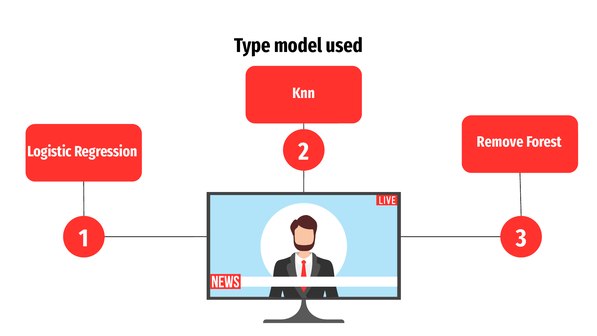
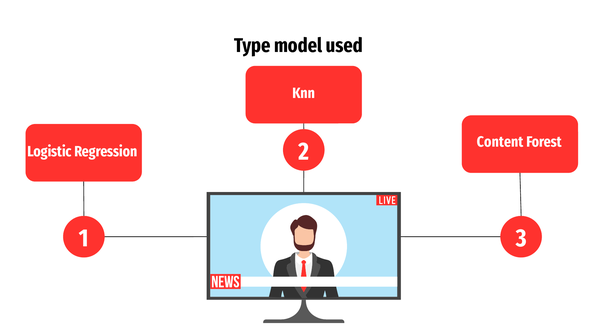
Remove: Remove -> Content (500, 142)
